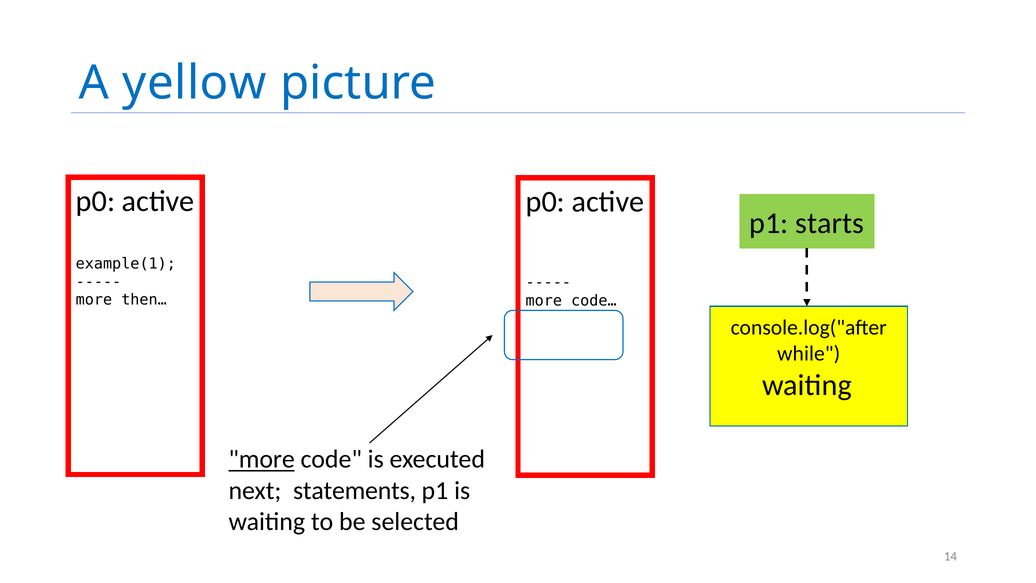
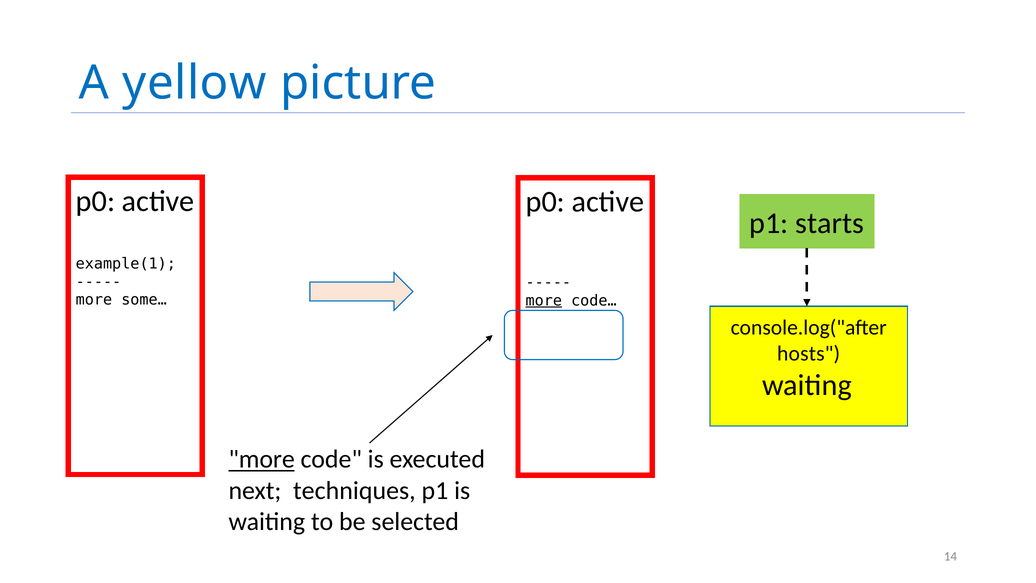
then…: then… -> some… (144, 300)
more underline: none -> present (544, 301)
while: while -> hosts (809, 353)
statements: statements -> techniques (354, 490)
